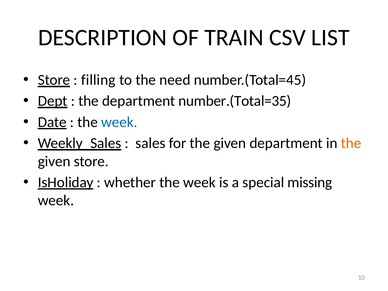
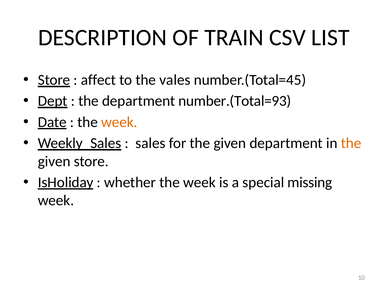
filling: filling -> affect (98, 80)
need: need -> vales (175, 80)
number.(Total=35: number.(Total=35 -> number.(Total=93 (235, 101)
week colour: blue -> orange (119, 122)
